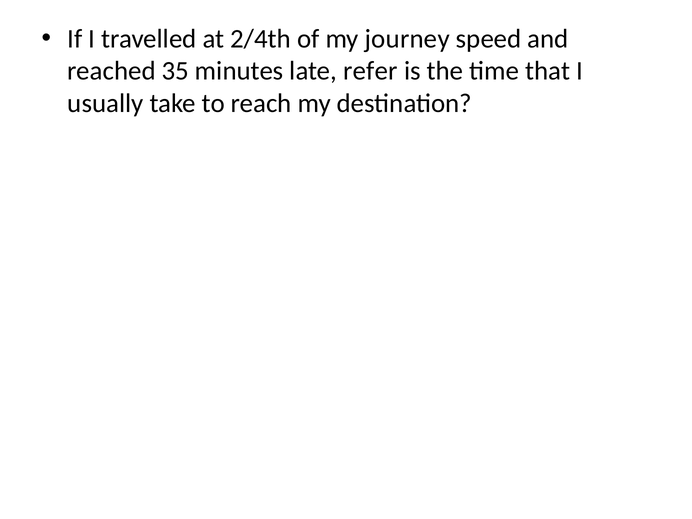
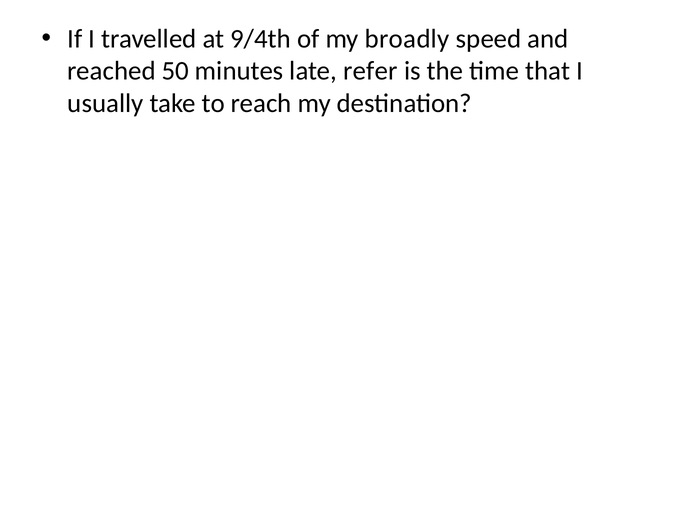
2/4th: 2/4th -> 9/4th (261, 39)
journey: journey -> broadly (407, 39)
35: 35 -> 50 (175, 71)
